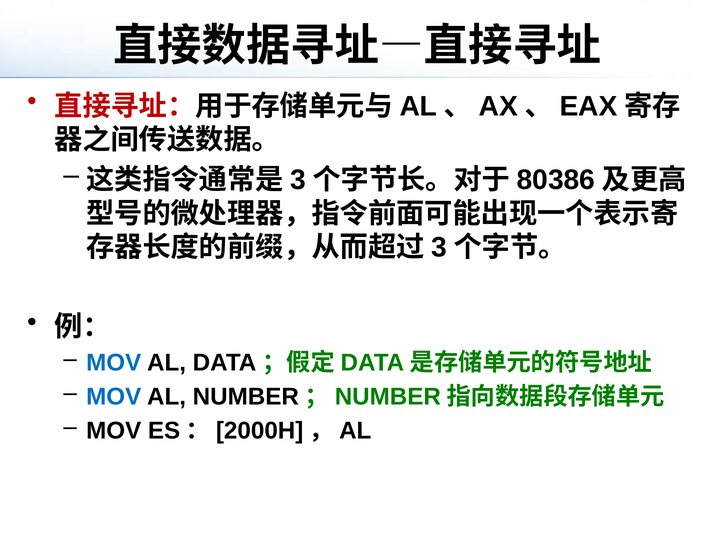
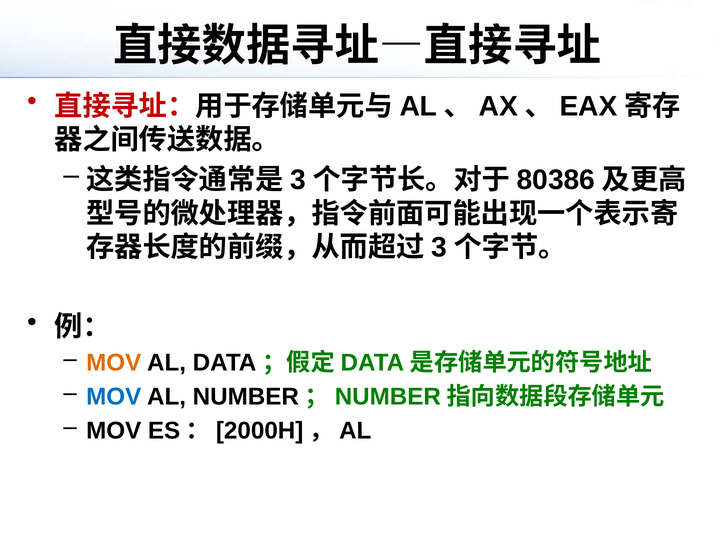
MOV colour: blue -> orange (114, 363)
